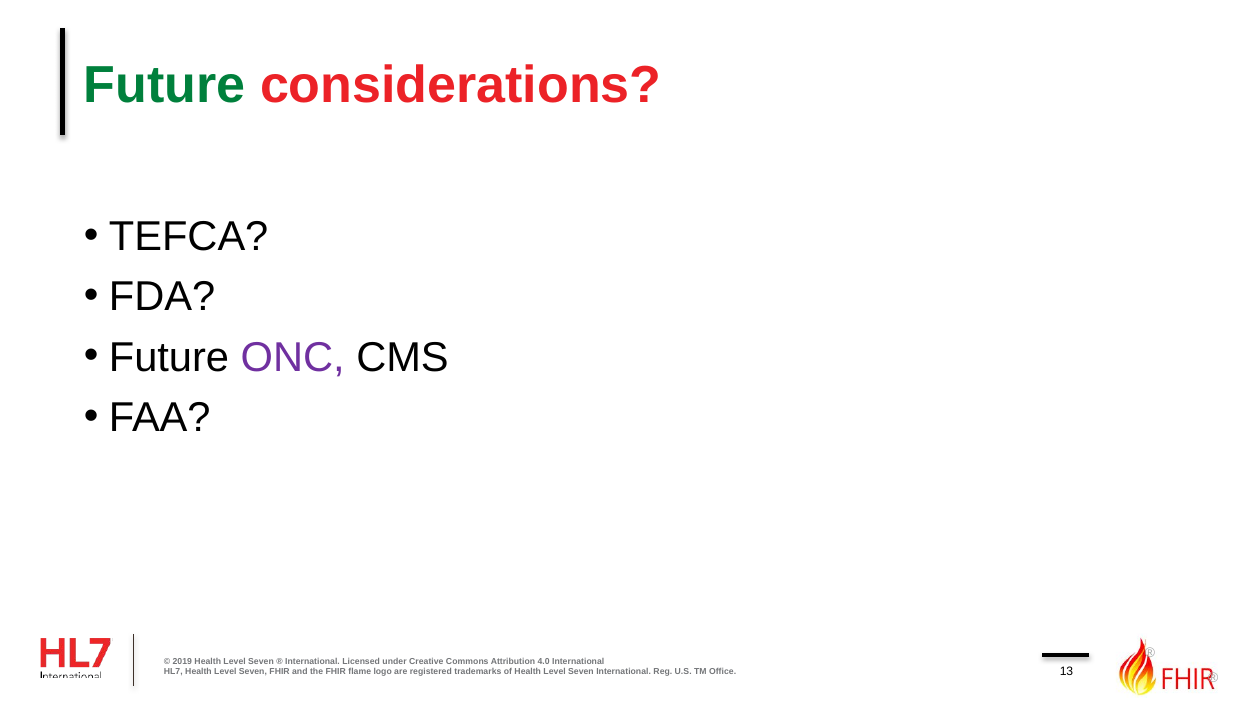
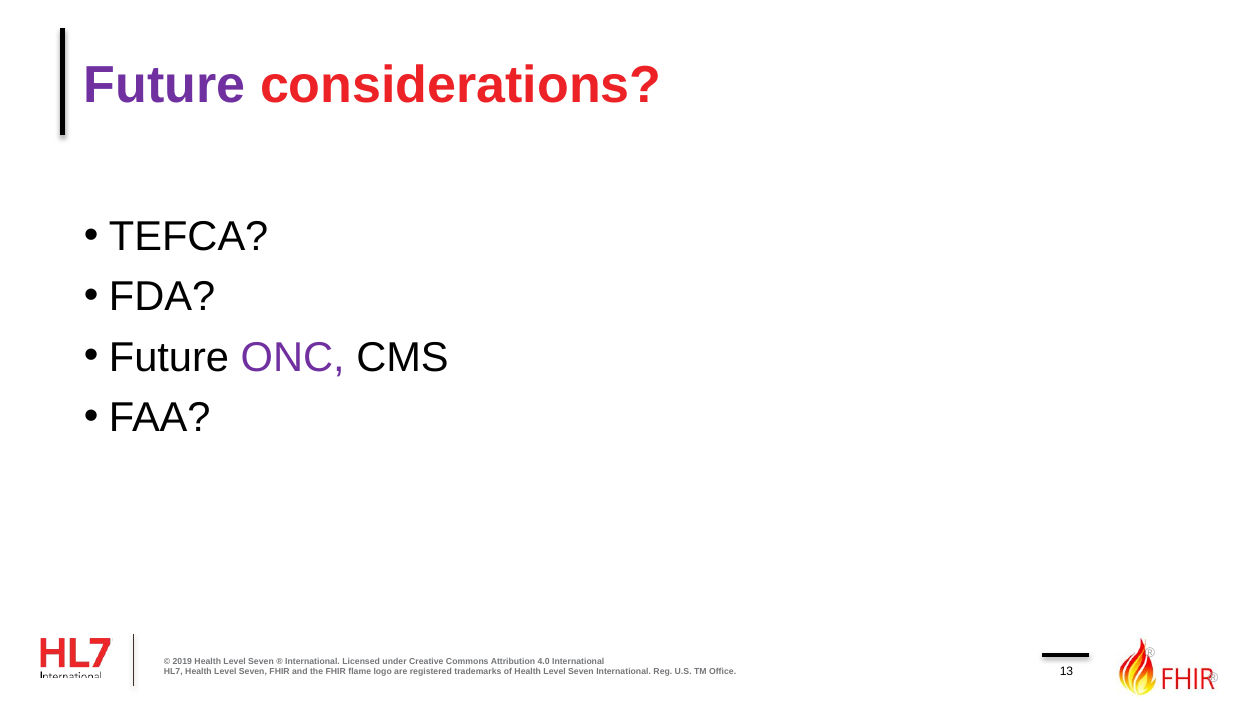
Future colour: green -> purple (165, 85)
